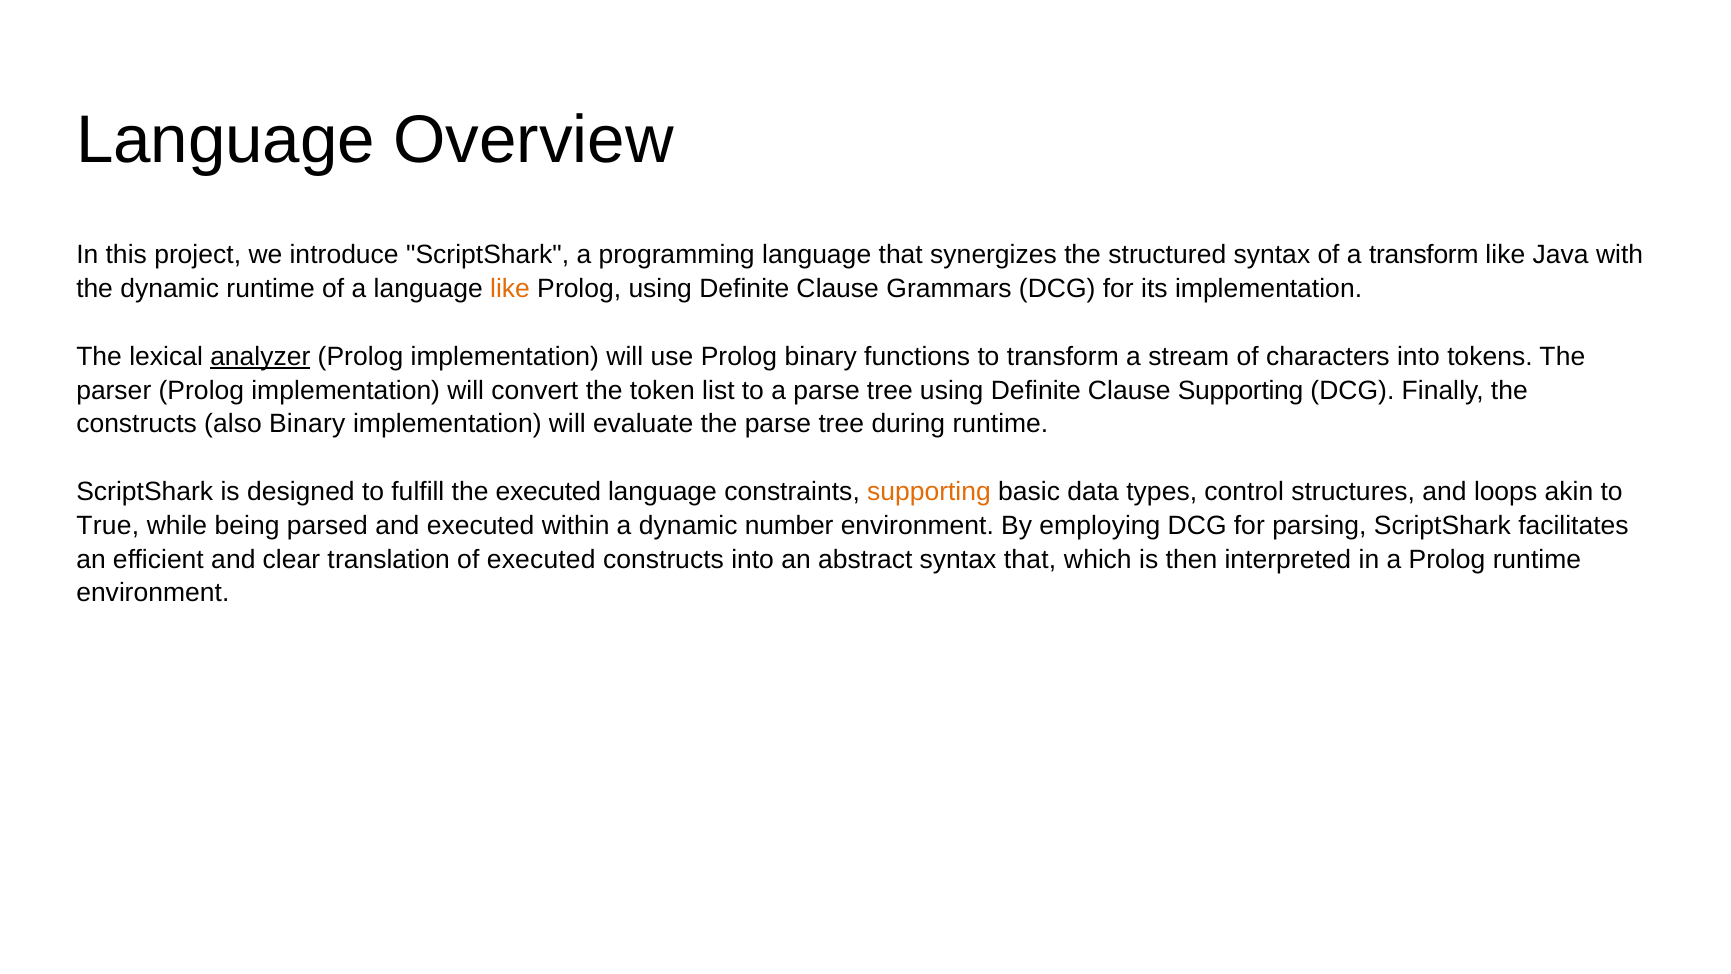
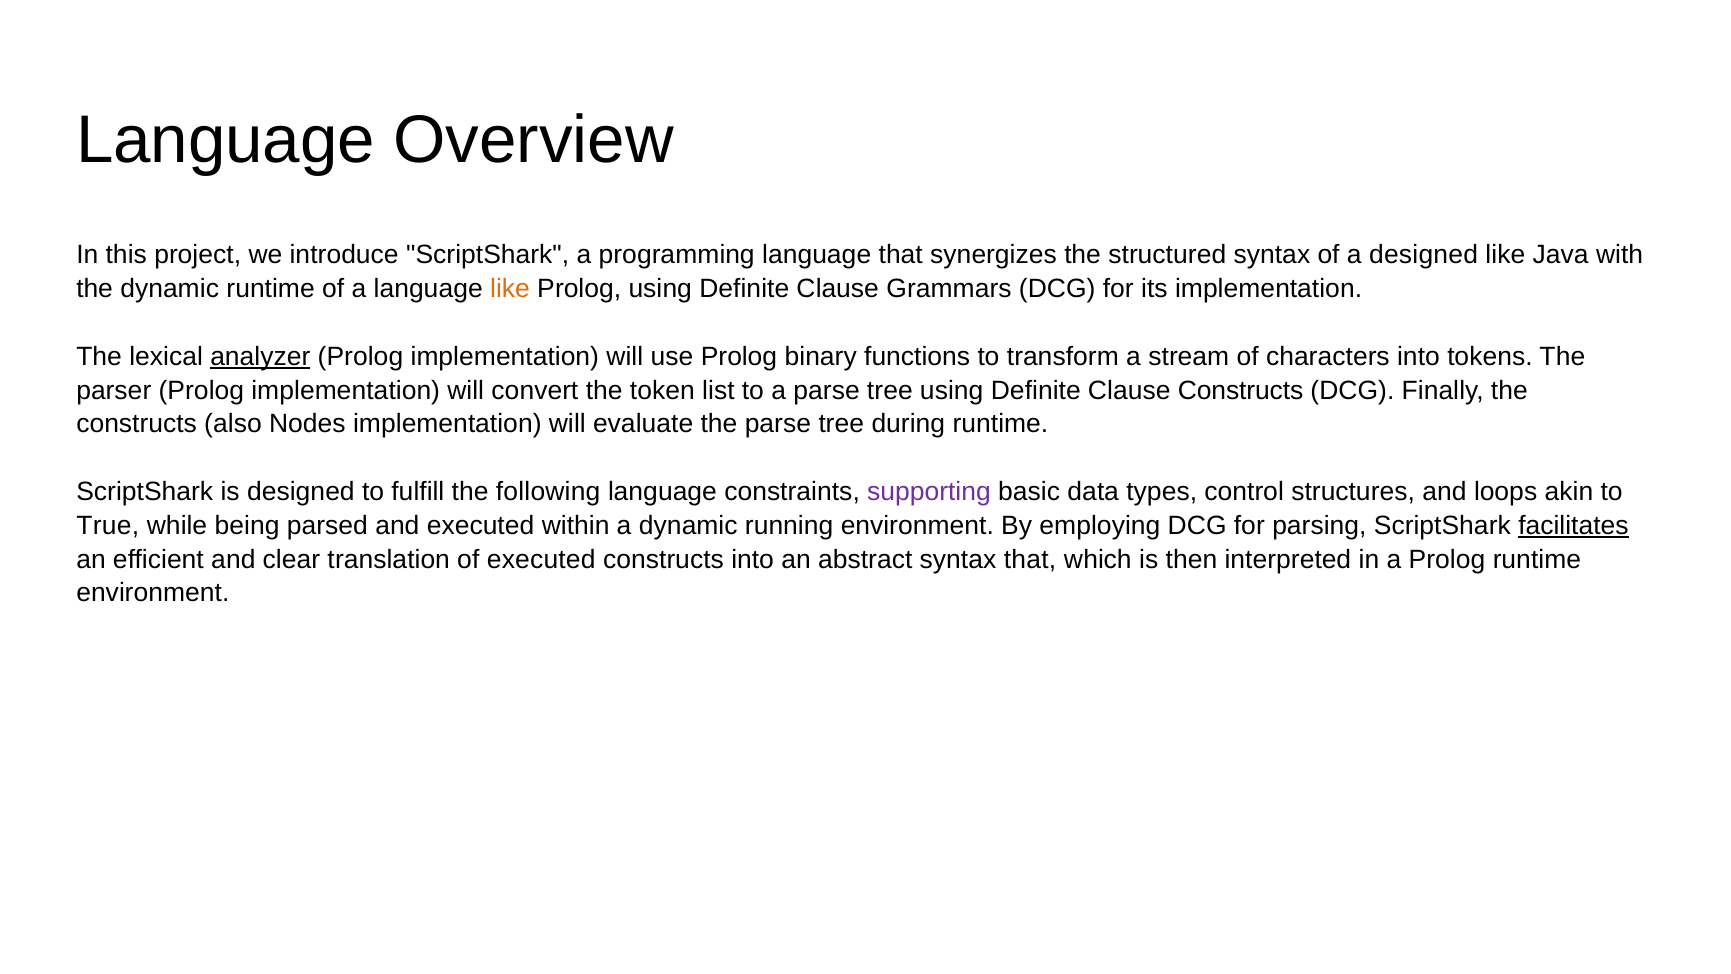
a transform: transform -> designed (1424, 255)
Clause Supporting: Supporting -> Constructs (1241, 390)
also Binary: Binary -> Nodes (307, 424)
the executed: executed -> following (548, 492)
supporting colour: orange -> purple (929, 492)
number: number -> running (789, 525)
facilitates underline: none -> present (1573, 525)
